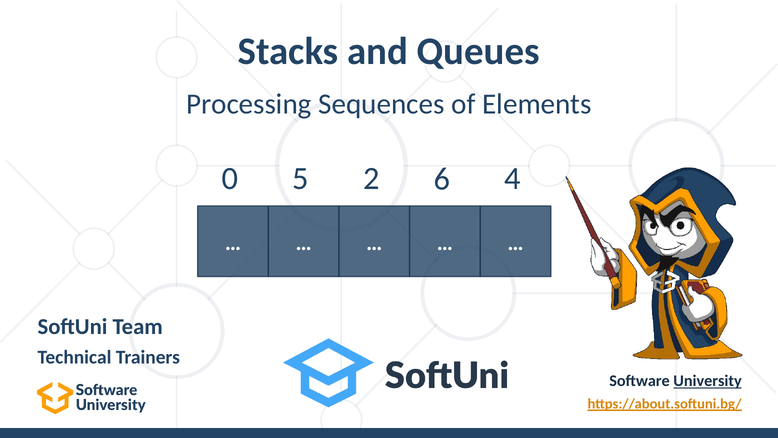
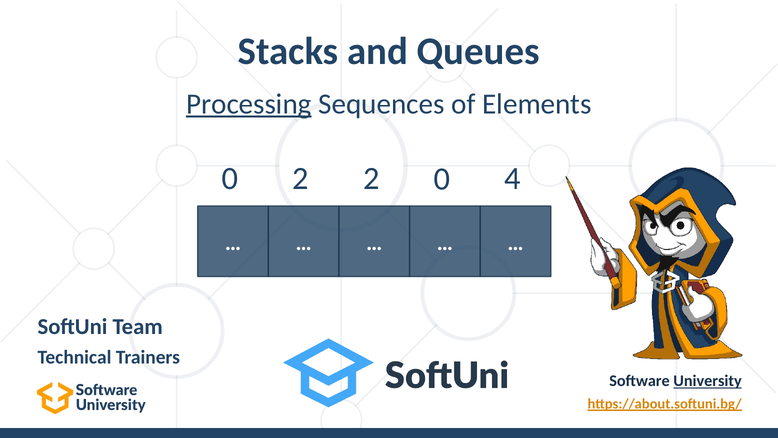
Processing underline: none -> present (249, 104)
0 5: 5 -> 2 (301, 178)
2 6: 6 -> 0 (442, 179)
